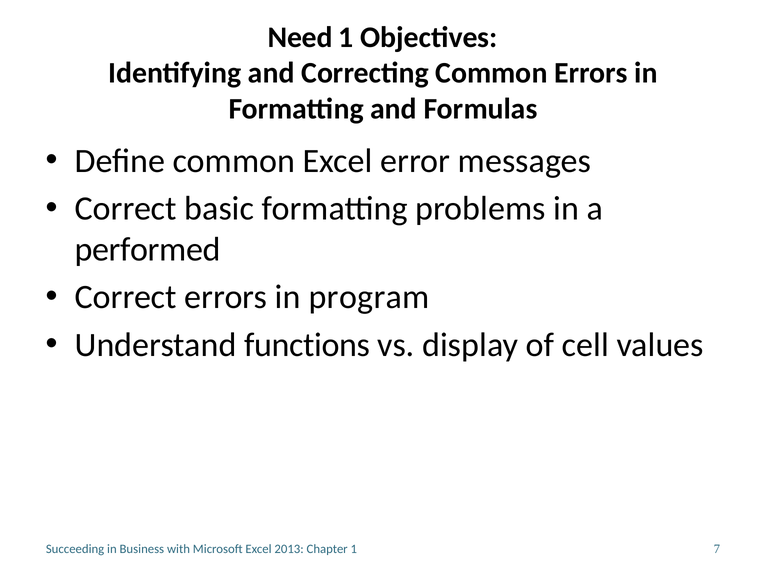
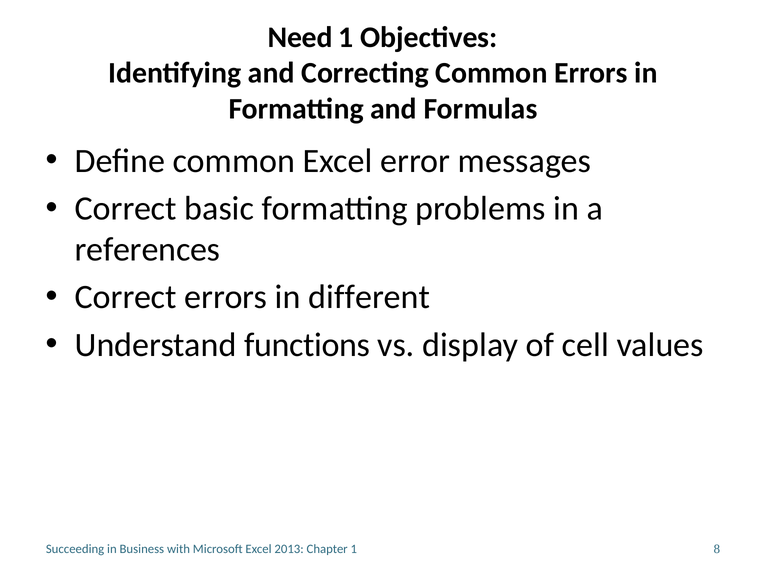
performed: performed -> references (147, 249)
program: program -> different (369, 297)
7: 7 -> 8 (717, 549)
